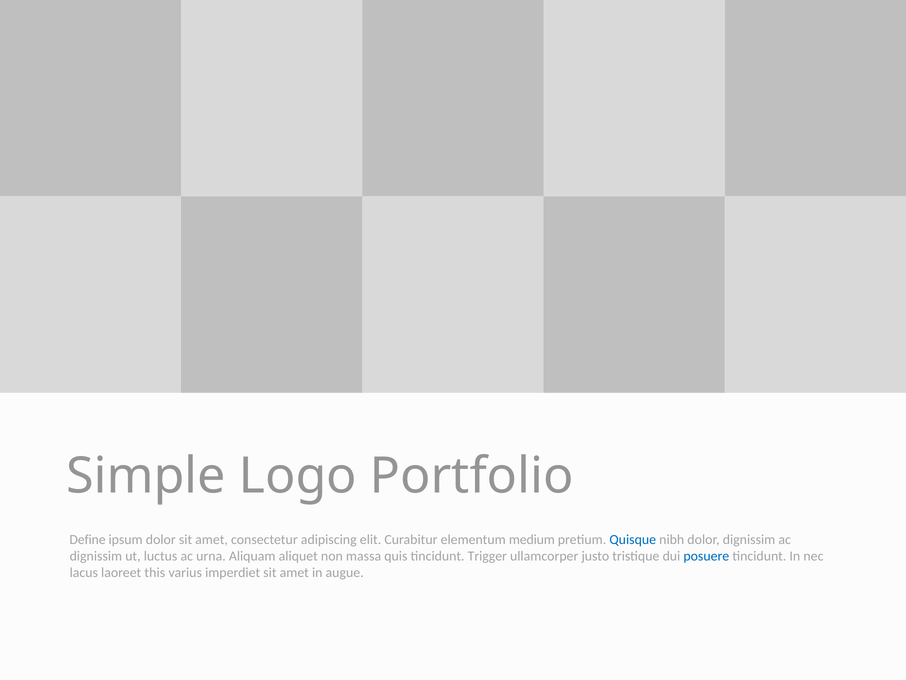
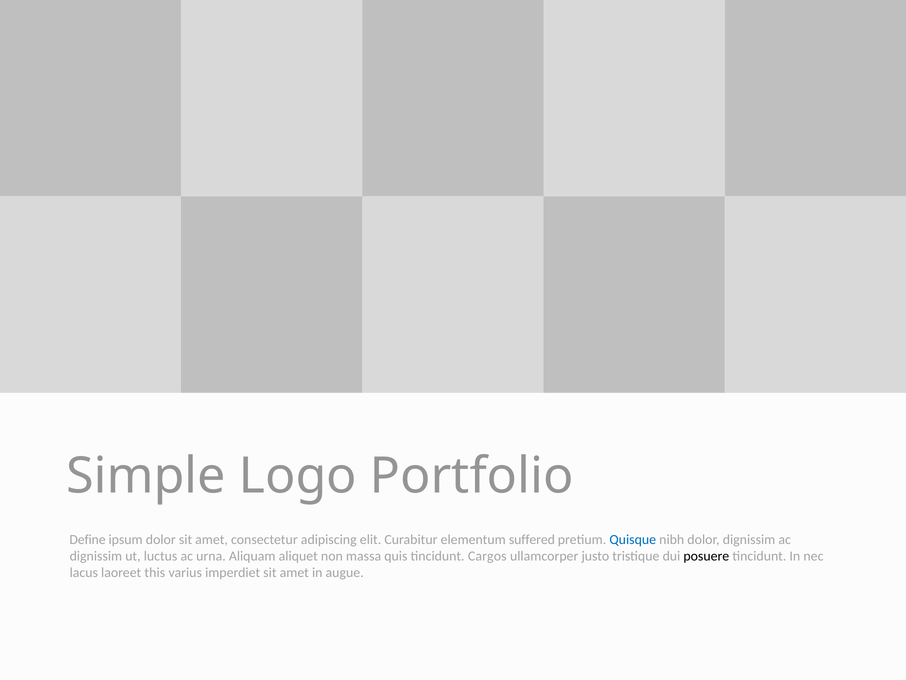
medium: medium -> suffered (532, 539)
Trigger: Trigger -> Cargos (487, 556)
posuere colour: blue -> black (706, 556)
